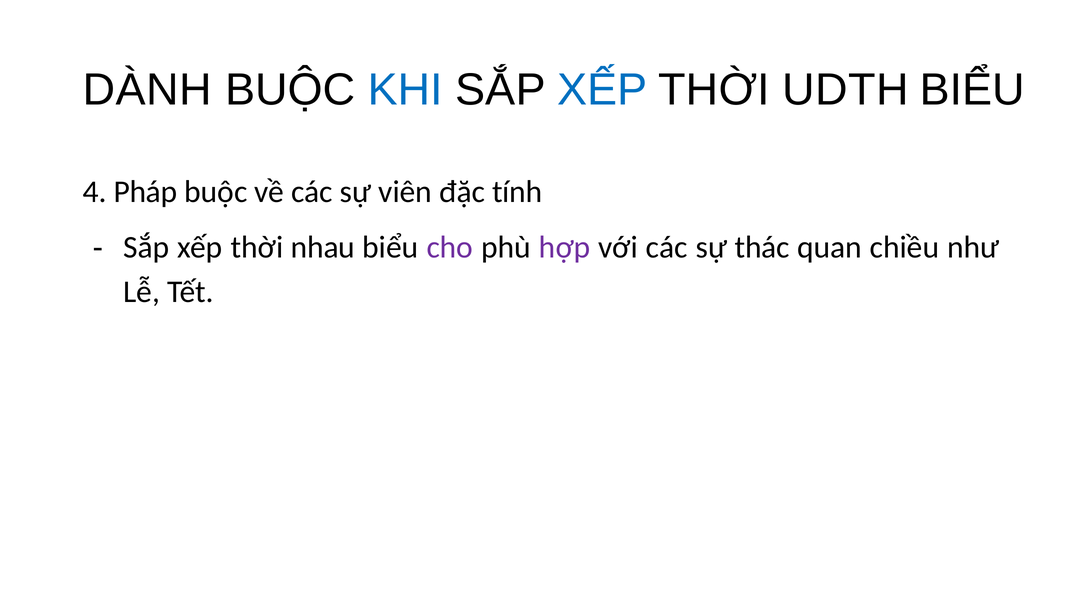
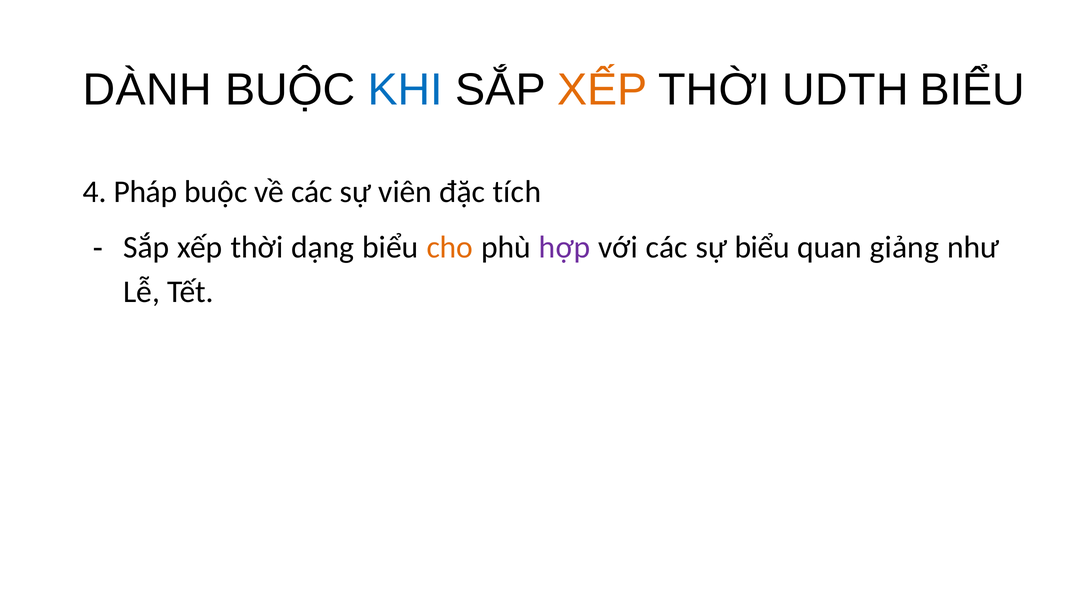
XẾP colour: blue -> orange (602, 90)
tính: tính -> tích (517, 192)
nhau: nhau -> dạng (323, 247)
cho colour: purple -> orange (450, 247)
sự thác: thác -> biểu (762, 247)
chiều: chiều -> giảng (904, 247)
